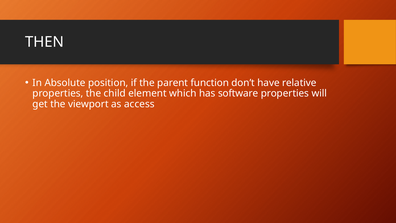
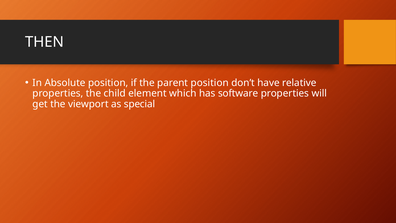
parent function: function -> position (210, 83)
access: access -> special (139, 104)
